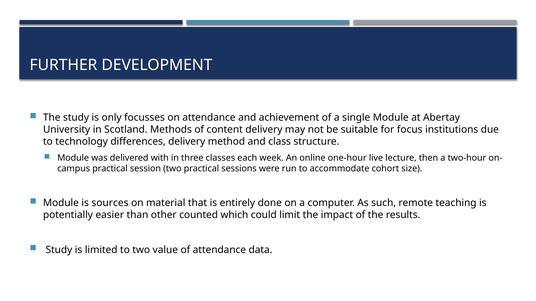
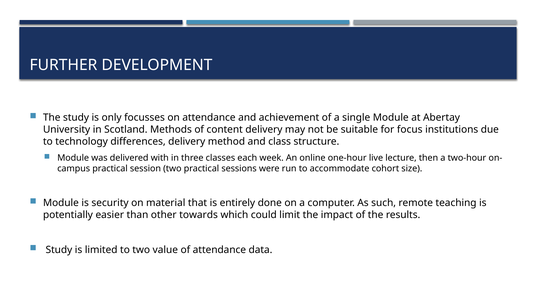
sources: sources -> security (110, 203)
counted: counted -> towards (199, 215)
